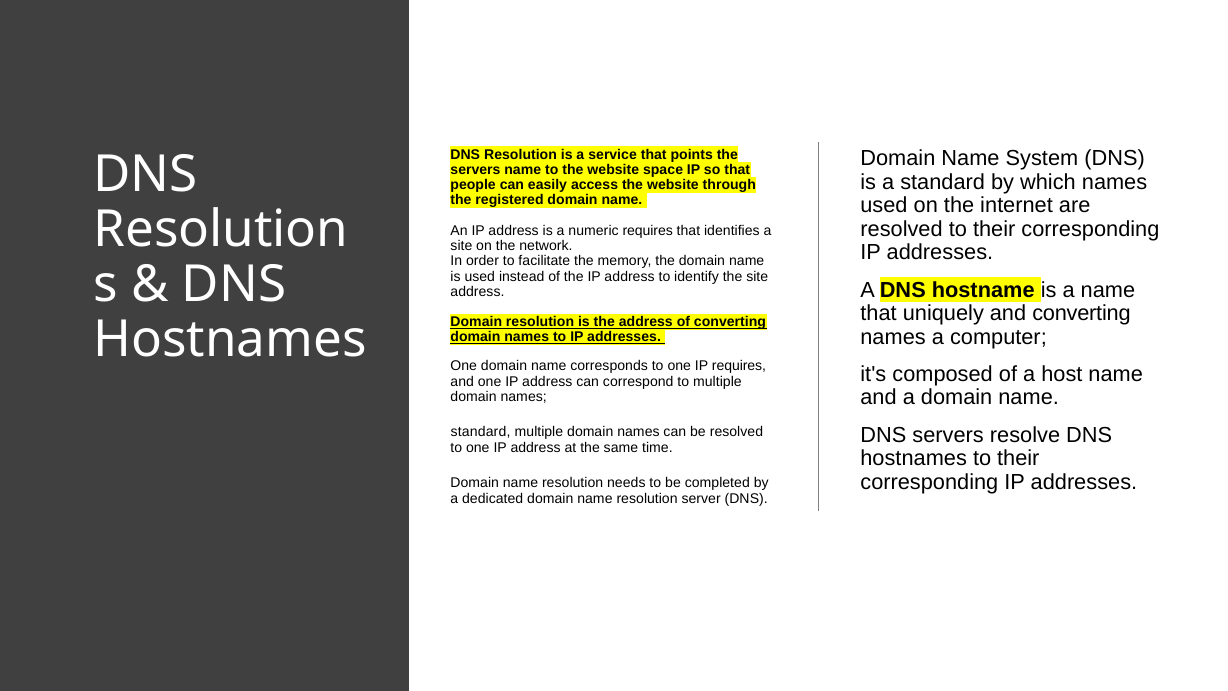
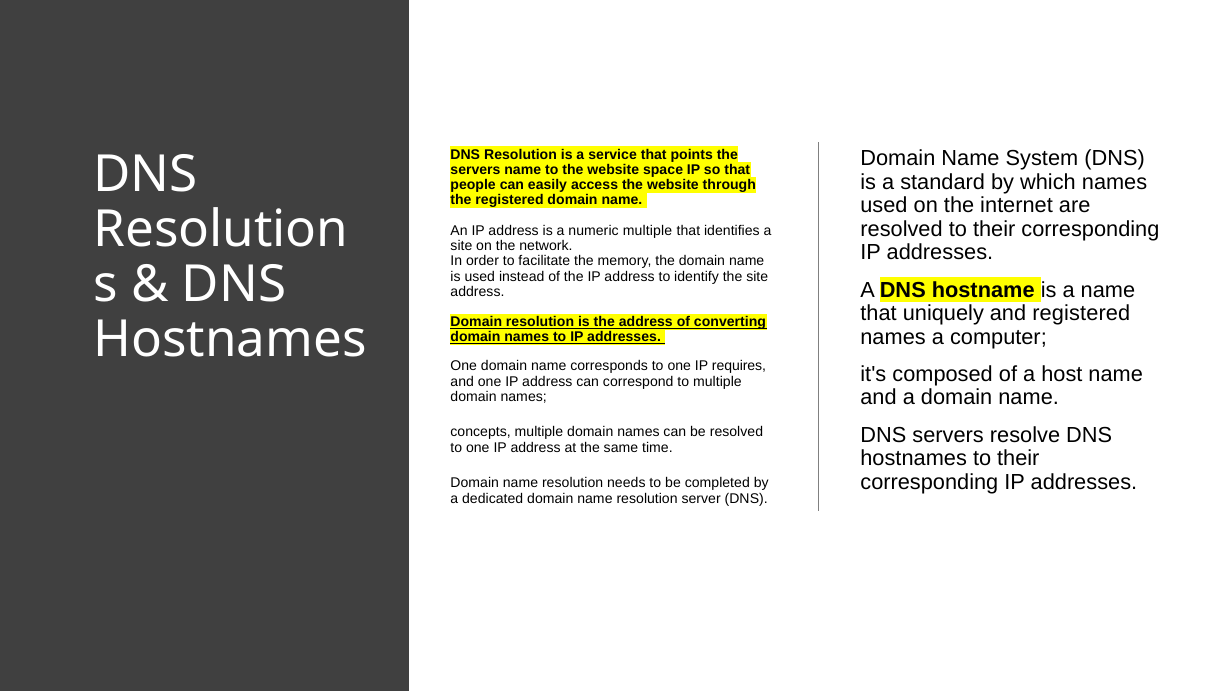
numeric requires: requires -> multiple (648, 231)
and converting: converting -> registered (1081, 313)
standard: standard -> concepts (481, 432)
